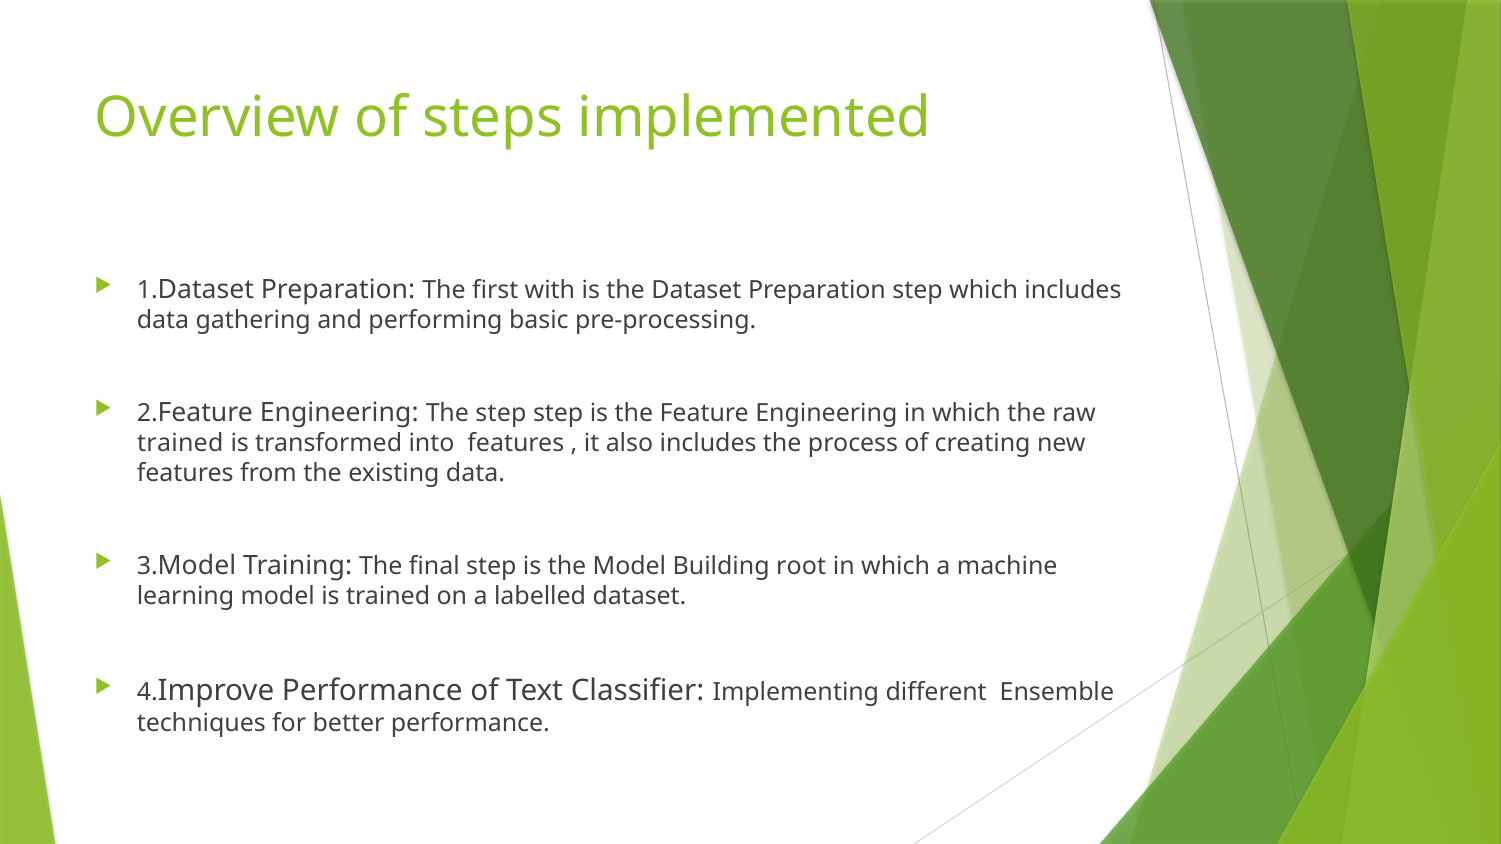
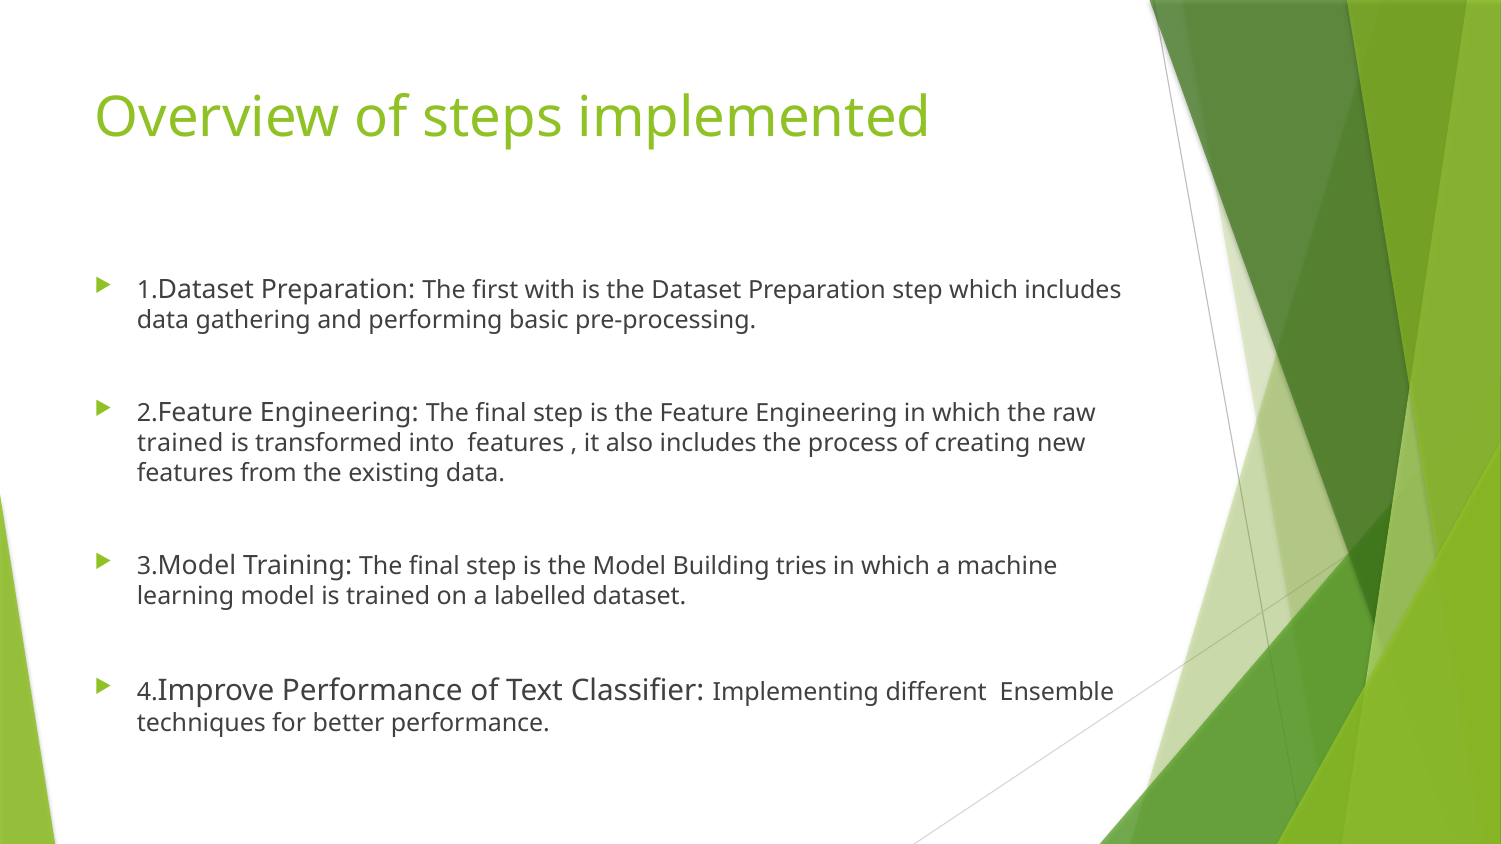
Engineering The step: step -> final (501, 413)
root: root -> tries (801, 566)
